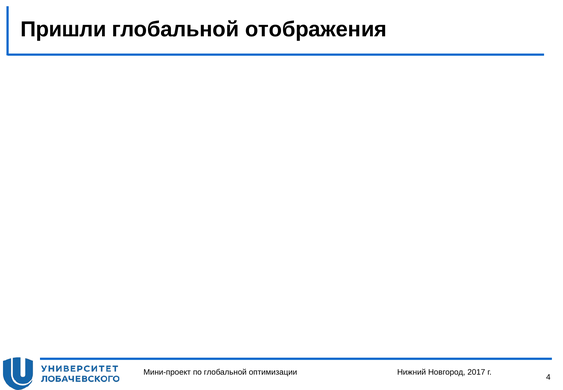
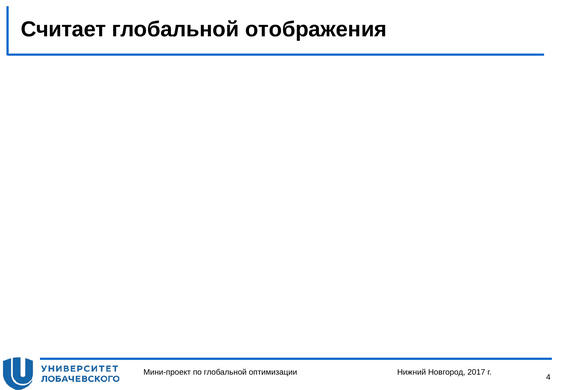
Пришли: Пришли -> Считает (63, 29)
